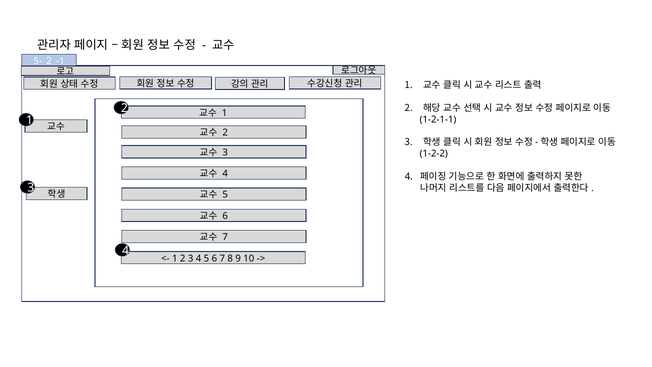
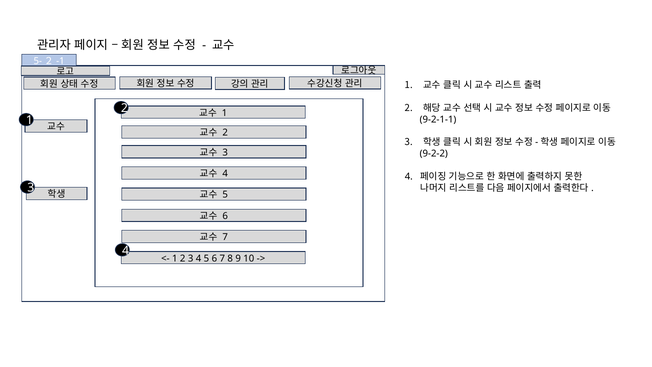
1-2-1-1: 1-2-1-1 -> 9-2-1-1 (438, 119)
1-2-2: 1-2-2 -> 9-2-2 (434, 154)
